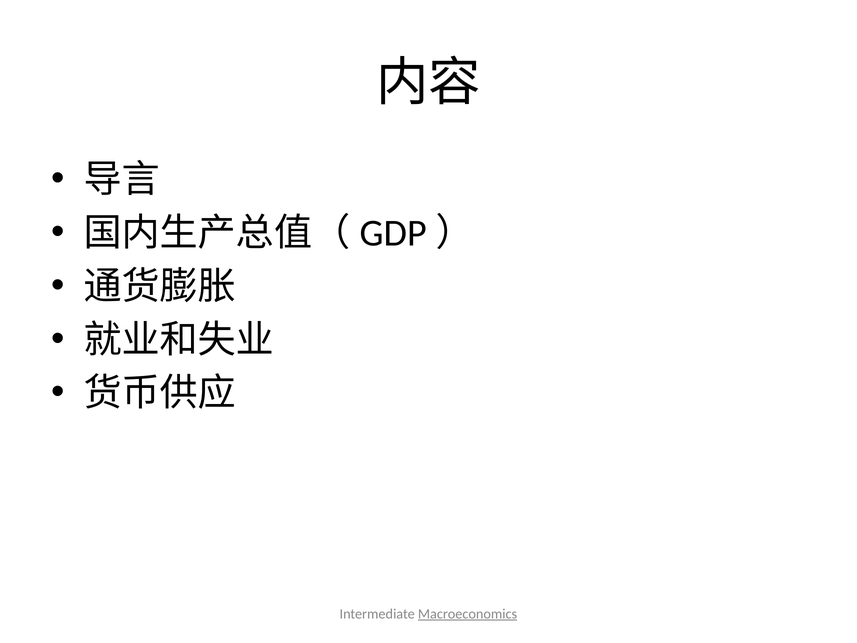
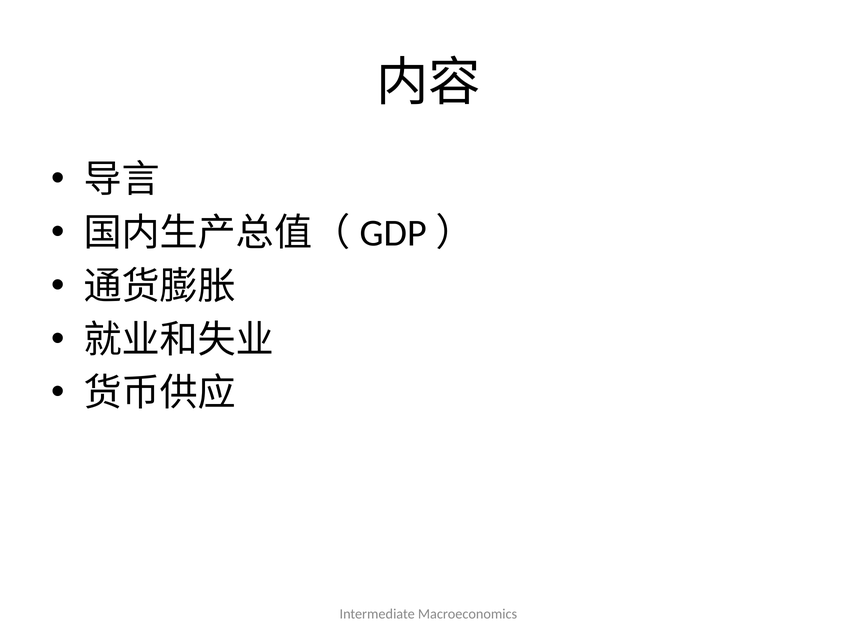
Macroeconomics underline: present -> none (468, 614)
